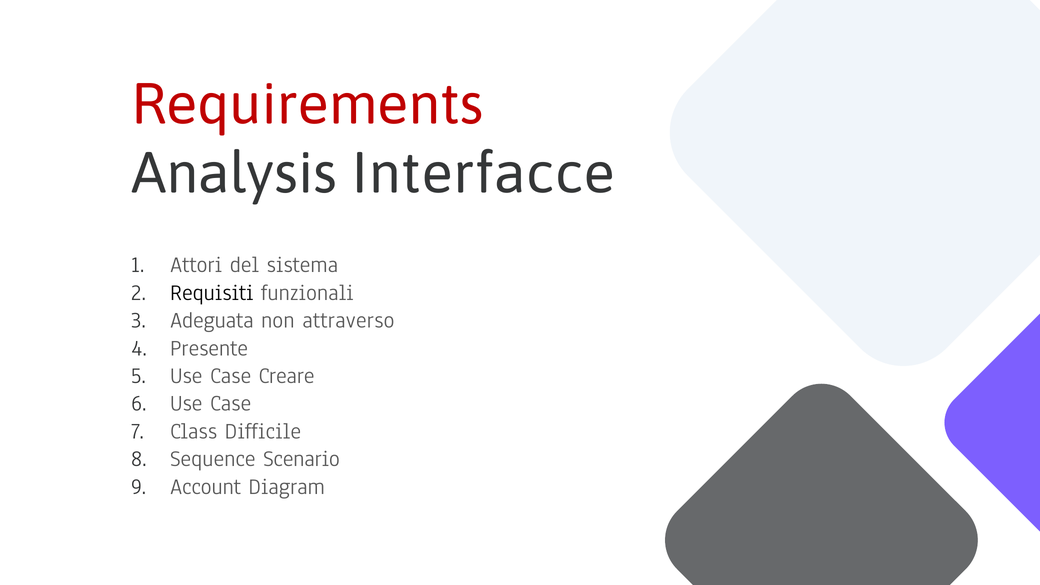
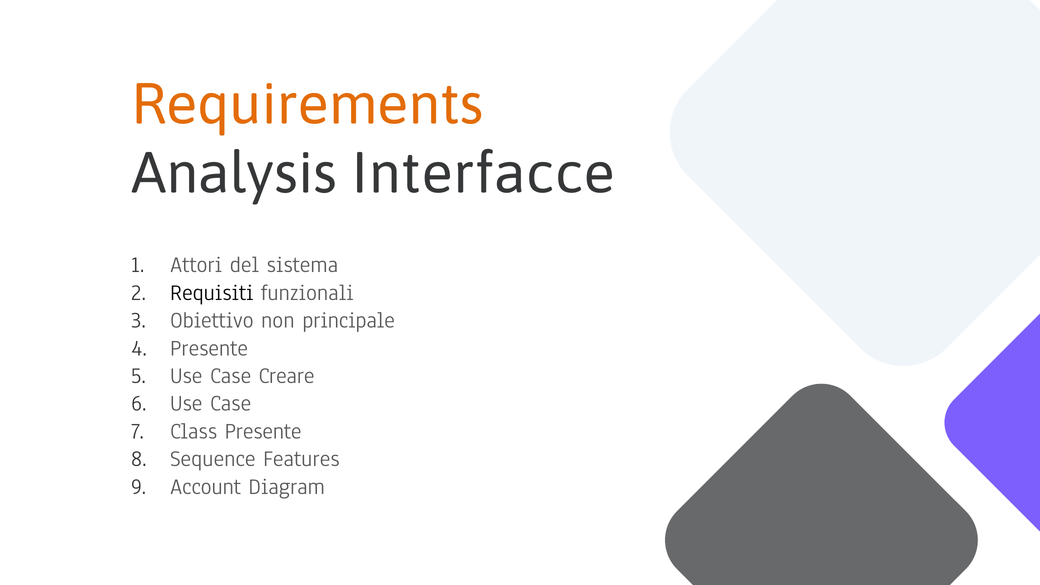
Requirements colour: red -> orange (307, 105)
Adeguata: Adeguata -> Obiettivo (212, 320)
attraverso: attraverso -> principale (349, 320)
Class Difficile: Difficile -> Presente (263, 431)
Scenario: Scenario -> Features (301, 459)
